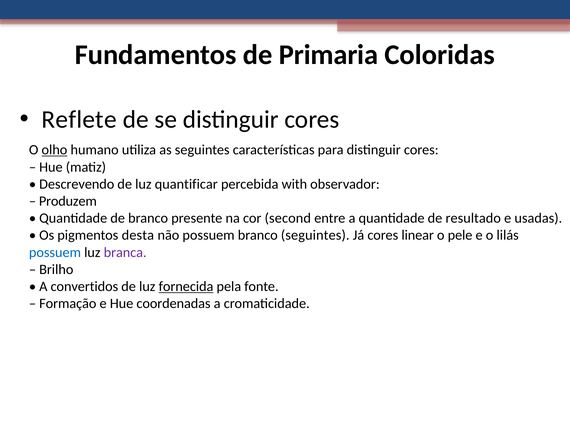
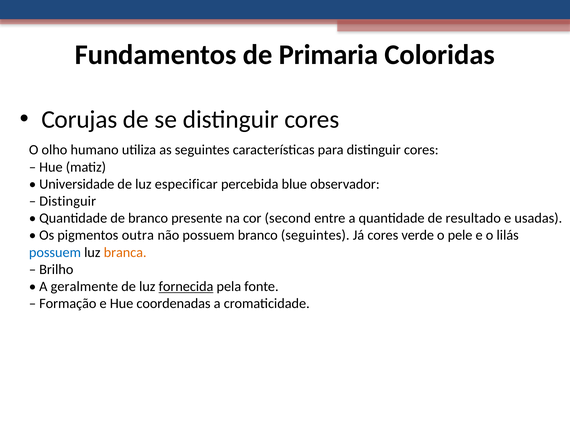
Reflete: Reflete -> Corujas (79, 120)
olho underline: present -> none (54, 150)
Descrevendo: Descrevendo -> Universidade (77, 184)
quantificar: quantificar -> especificar (186, 184)
with: with -> blue (294, 184)
Produzem: Produzem -> Distinguir (68, 201)
desta: desta -> outra (138, 236)
linear: linear -> verde (418, 236)
branca colour: purple -> orange (125, 253)
convertidos: convertidos -> geralmente (84, 287)
